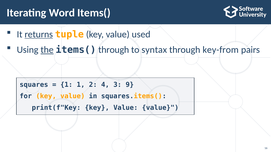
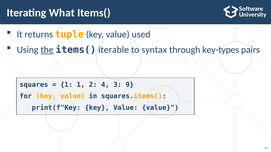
Word: Word -> What (62, 13)
returns underline: present -> none (39, 34)
items( through: through -> iterable (114, 50)
key-from: key-from -> key-types (221, 50)
